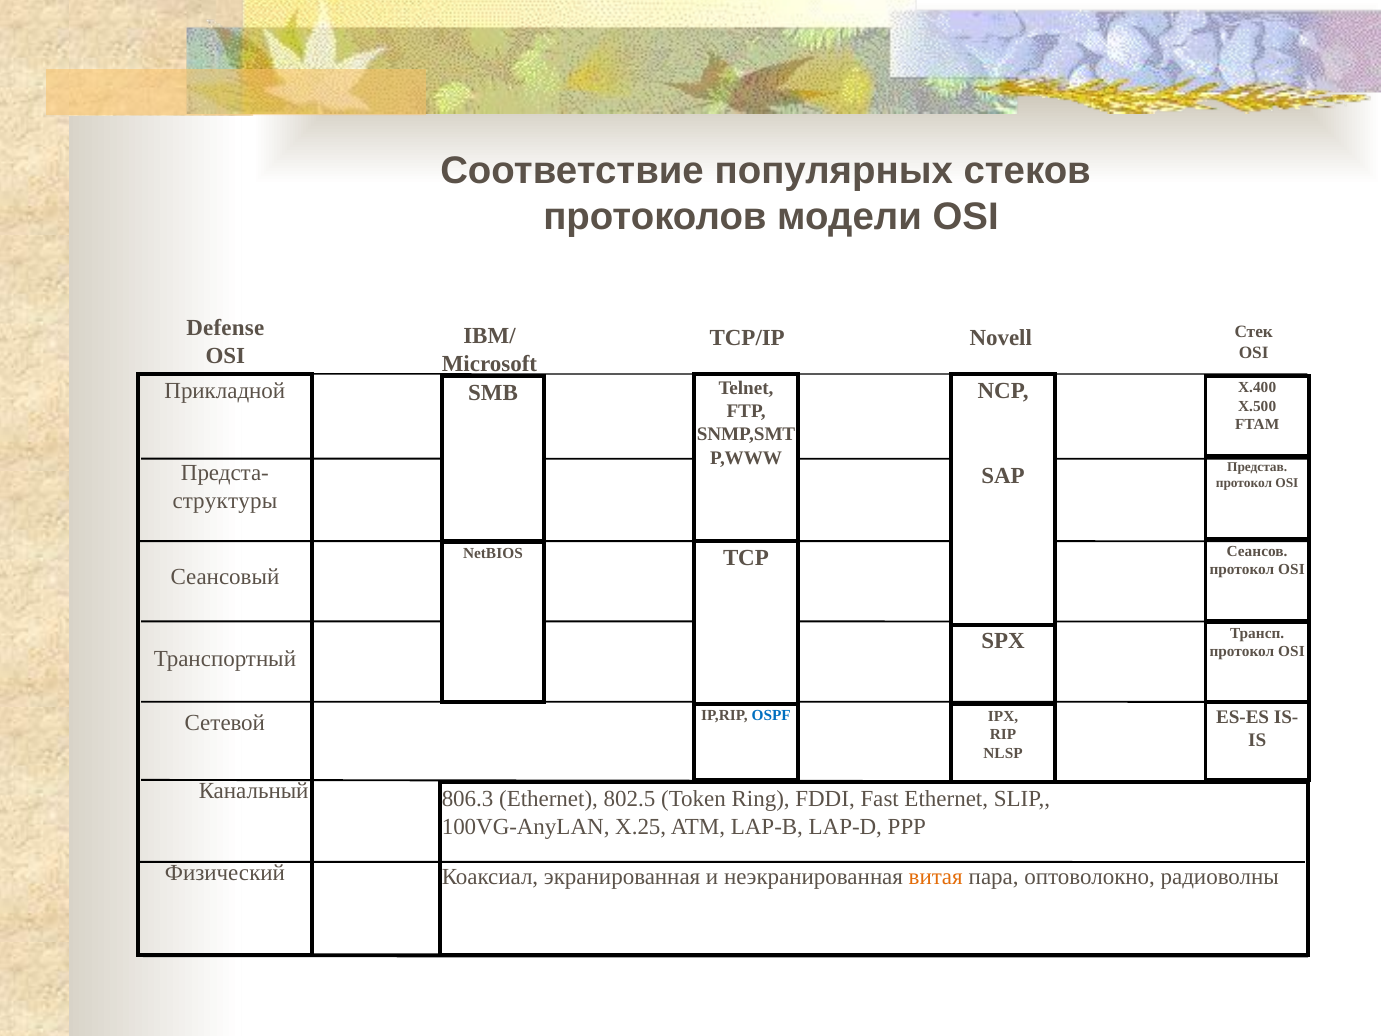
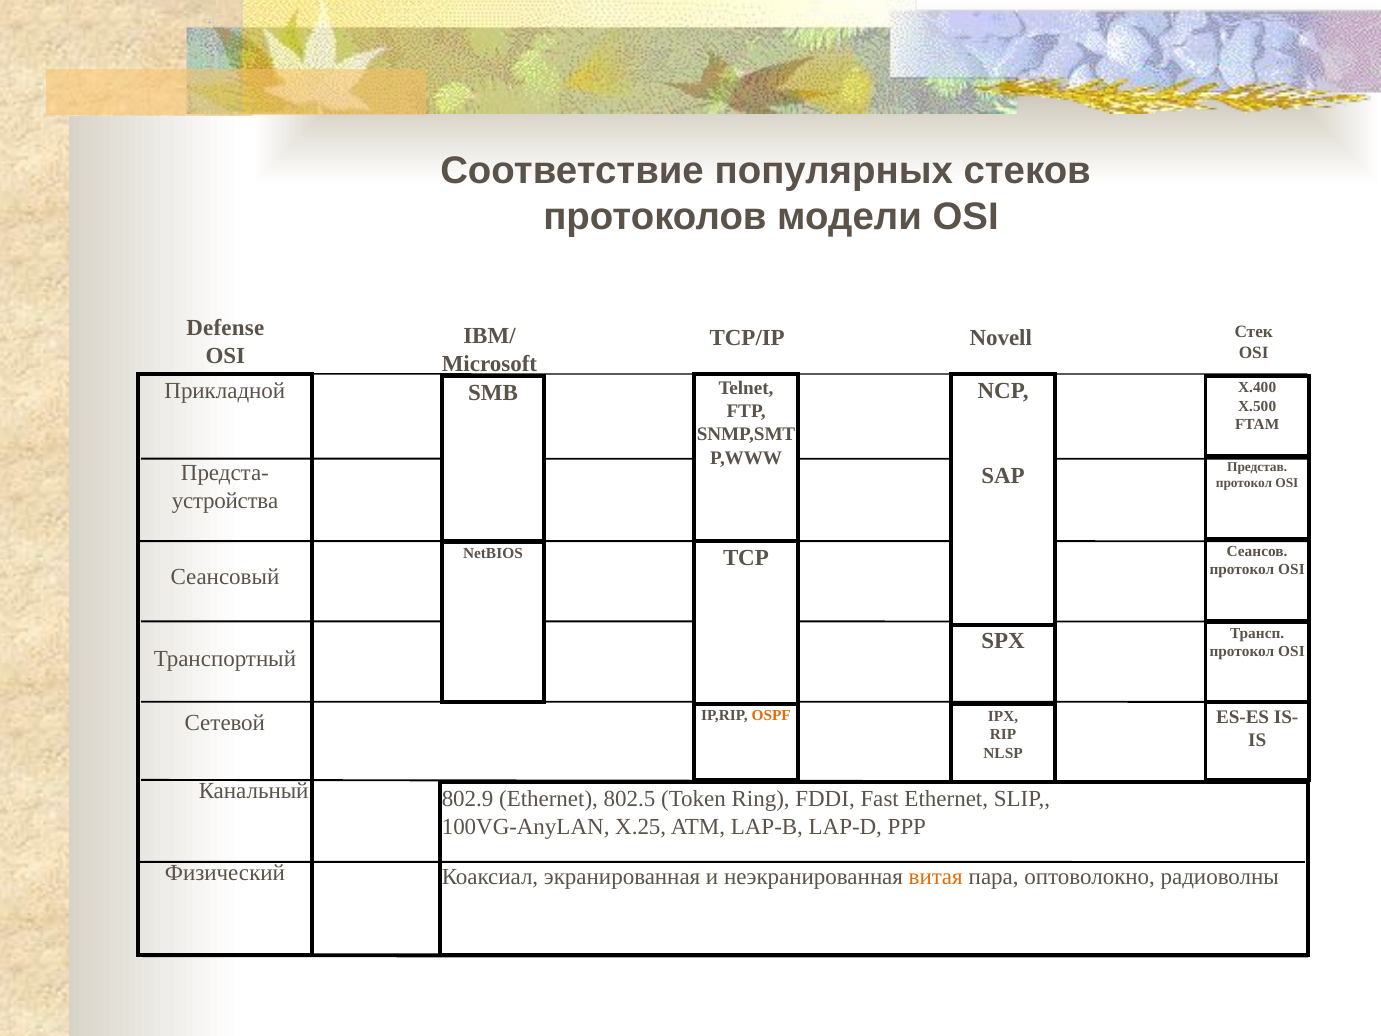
структуры: структуры -> устройства (225, 501)
OSPF colour: blue -> orange (771, 716)
806.3: 806.3 -> 802.9 (468, 799)
